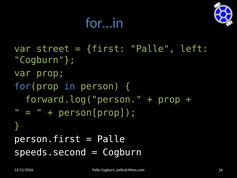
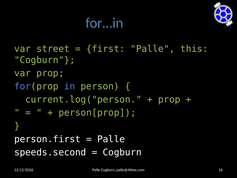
left: left -> this (194, 49)
forward.log("person: forward.log("person -> current.log("person (83, 99)
